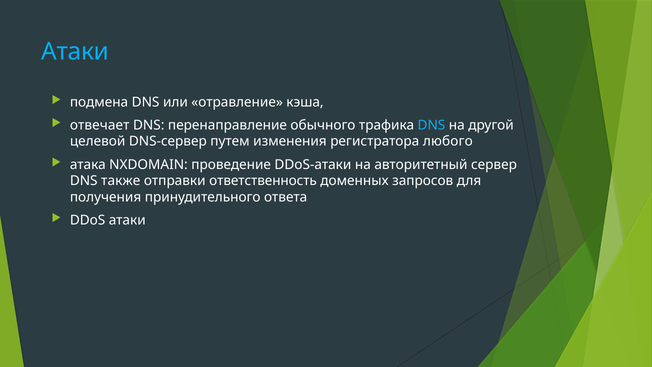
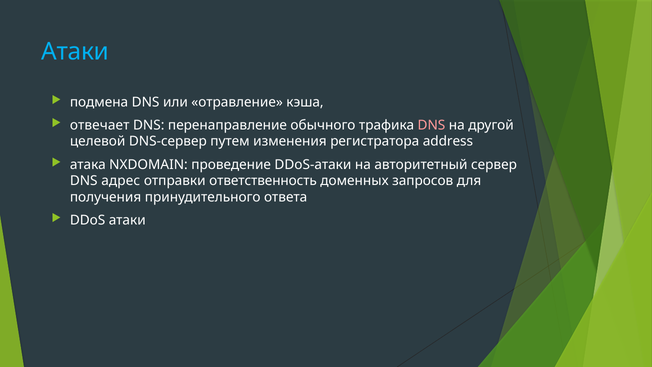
DNS colour: light blue -> pink (431, 125)
любого: любого -> address (448, 141)
также: также -> адрес (121, 181)
